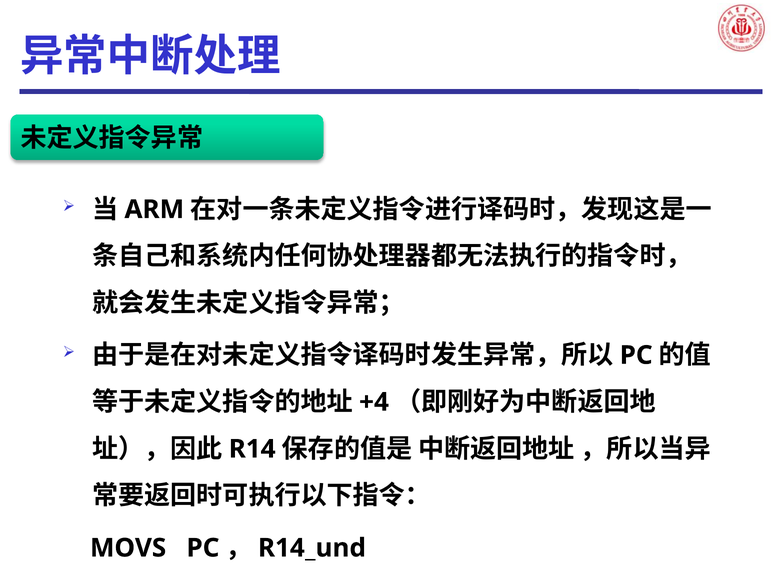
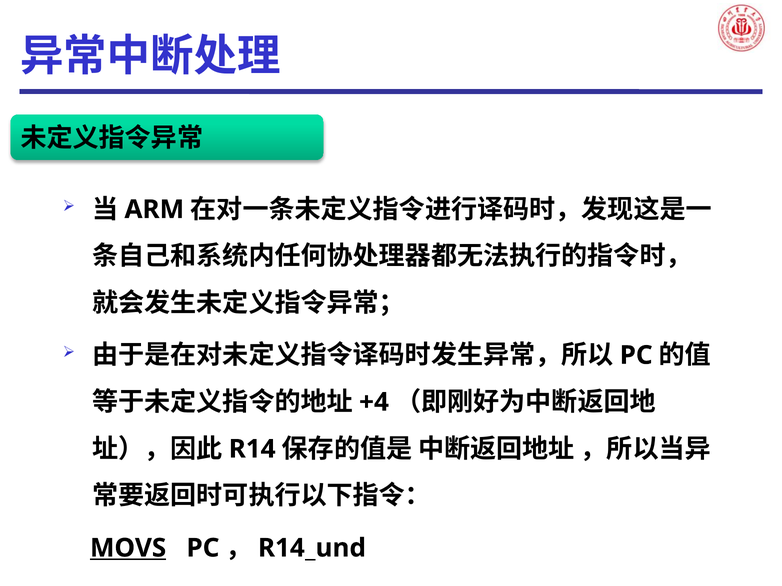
MOVS underline: none -> present (128, 548)
